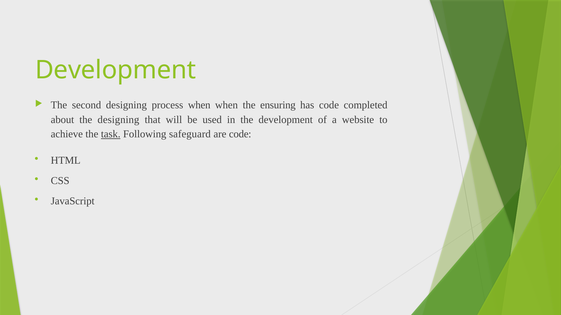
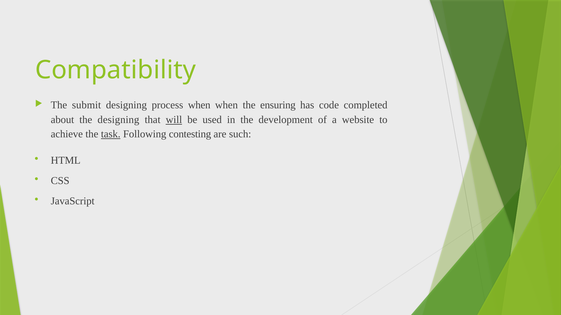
Development: Development -> Compatibility (115, 70)
second: second -> submit (87, 105)
will underline: none -> present (174, 120)
safeguard: safeguard -> contesting (190, 134)
are code: code -> such (240, 134)
